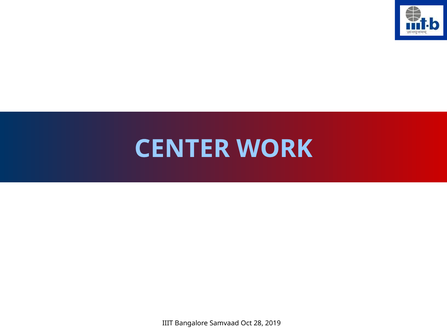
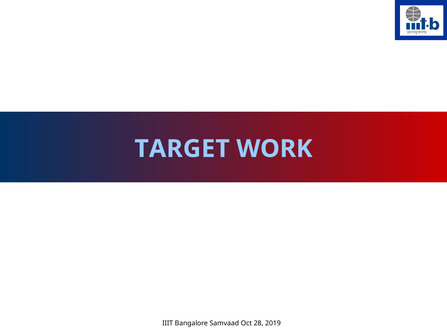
CENTER: CENTER -> TARGET (182, 149)
